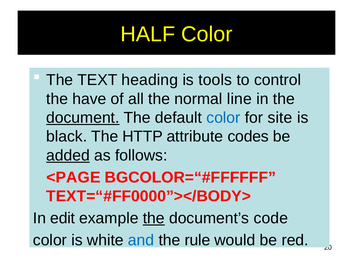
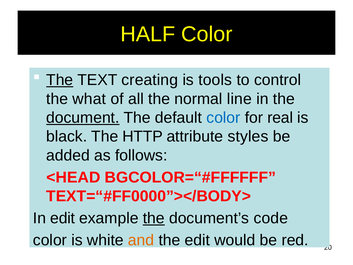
The underline: none -> present (60, 80)
heading: heading -> creating (150, 80)
have: have -> what (89, 99)
site: site -> real (280, 118)
codes: codes -> styles (248, 136)
added underline: present -> none (68, 155)
<PAGE: <PAGE -> <HEAD (73, 177)
and colour: blue -> orange (141, 240)
the rule: rule -> edit (197, 240)
